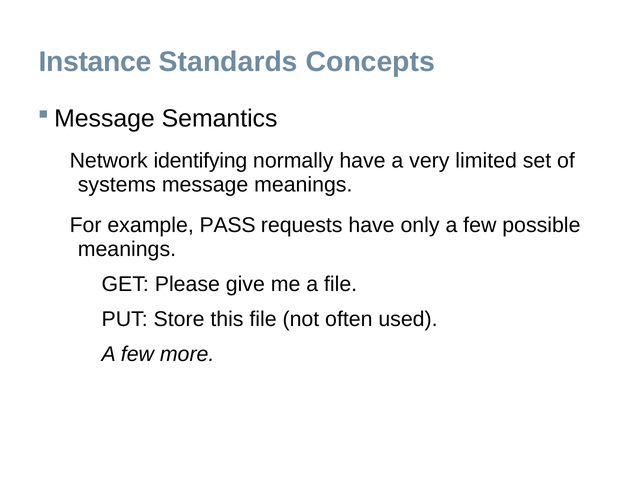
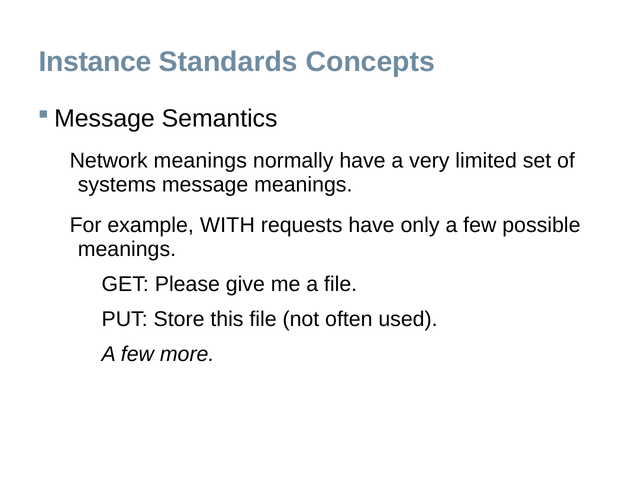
Network identifying: identifying -> meanings (200, 161)
PASS: PASS -> WITH (227, 225)
